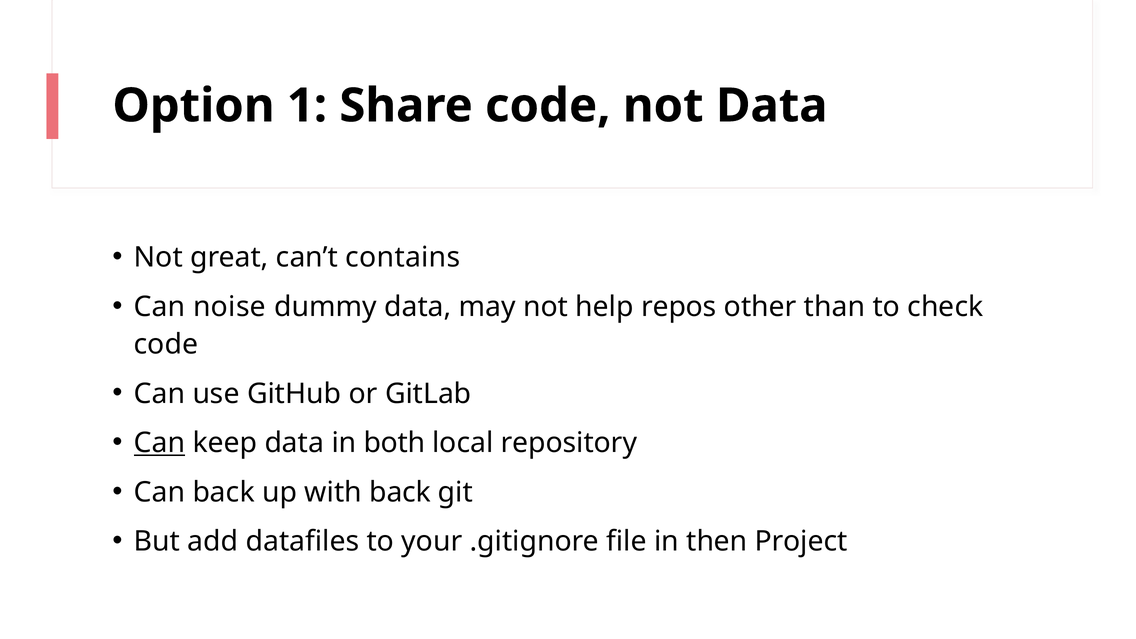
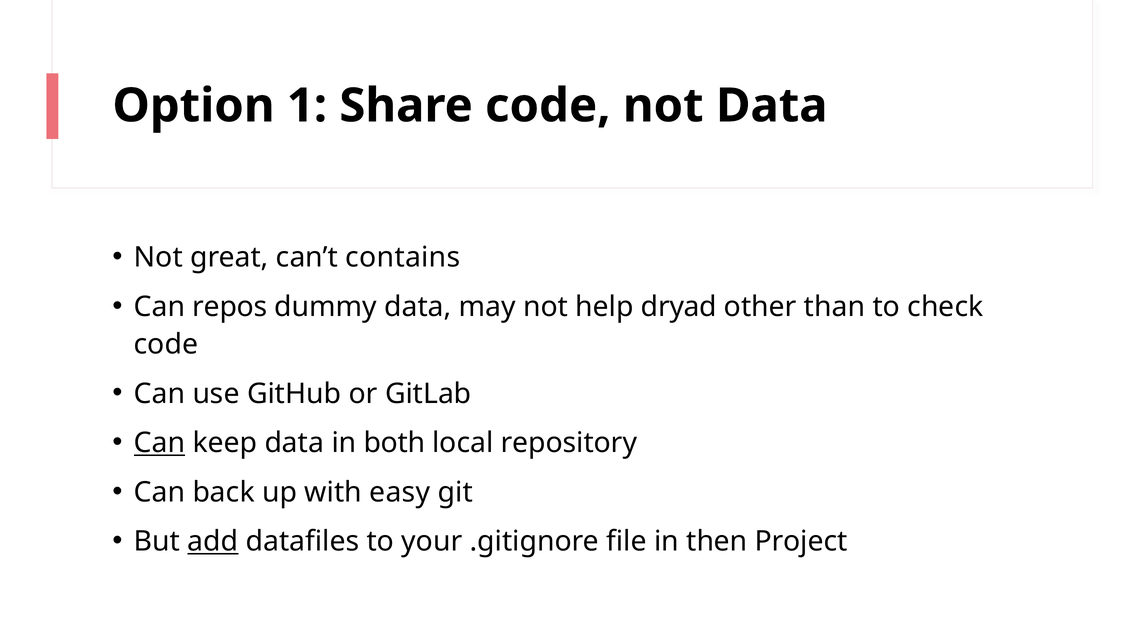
noise: noise -> repos (230, 307)
repos: repos -> dryad (679, 307)
with back: back -> easy (400, 492)
add underline: none -> present (213, 542)
